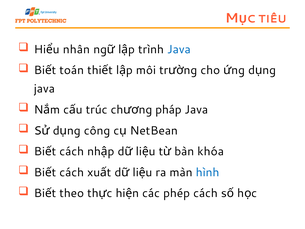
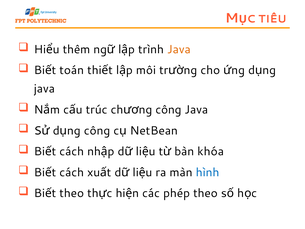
nhân: nhân -> thêm (76, 49)
Java colour: blue -> orange (179, 49)
pháp: pháp -> công (168, 110)
phép cách: cách -> theo (205, 193)
